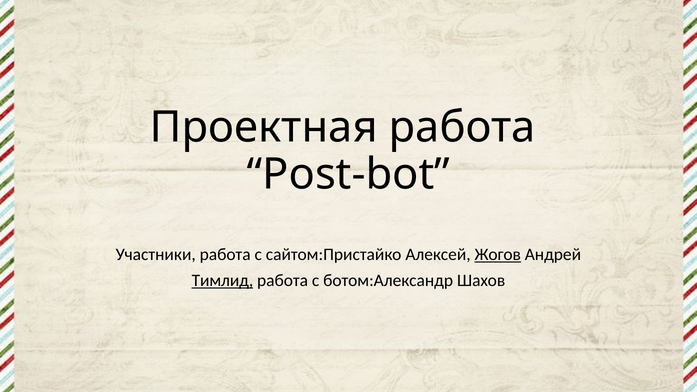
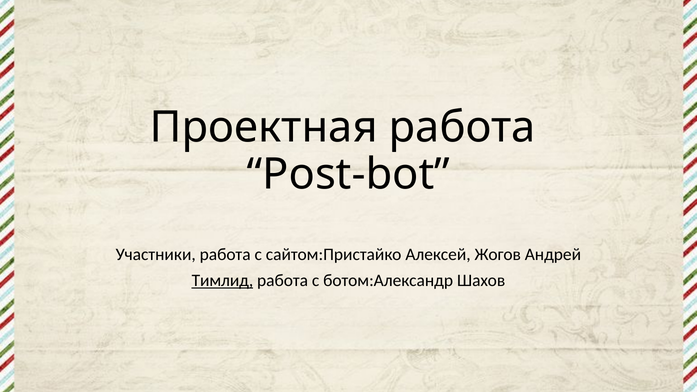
Жогов underline: present -> none (498, 254)
